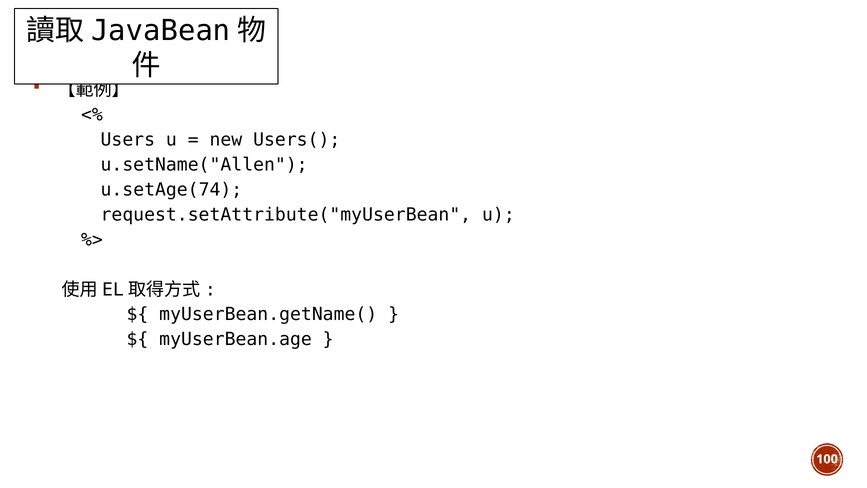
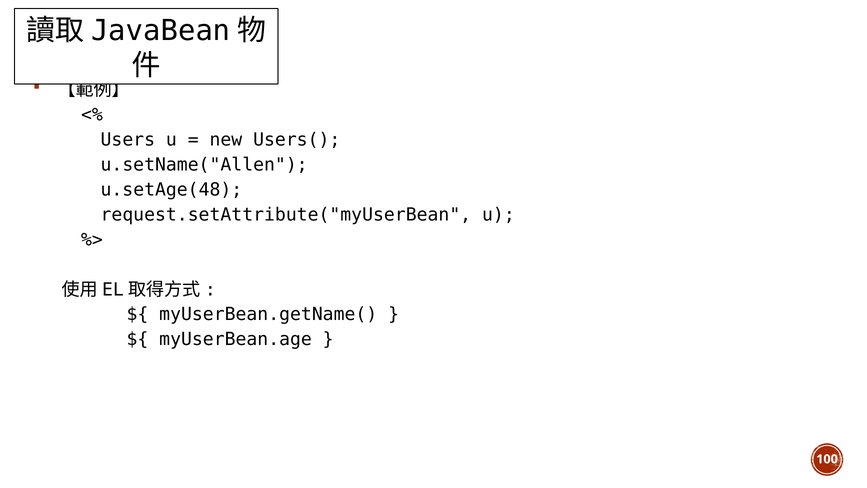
u.setAge(74: u.setAge(74 -> u.setAge(48 (171, 190)
